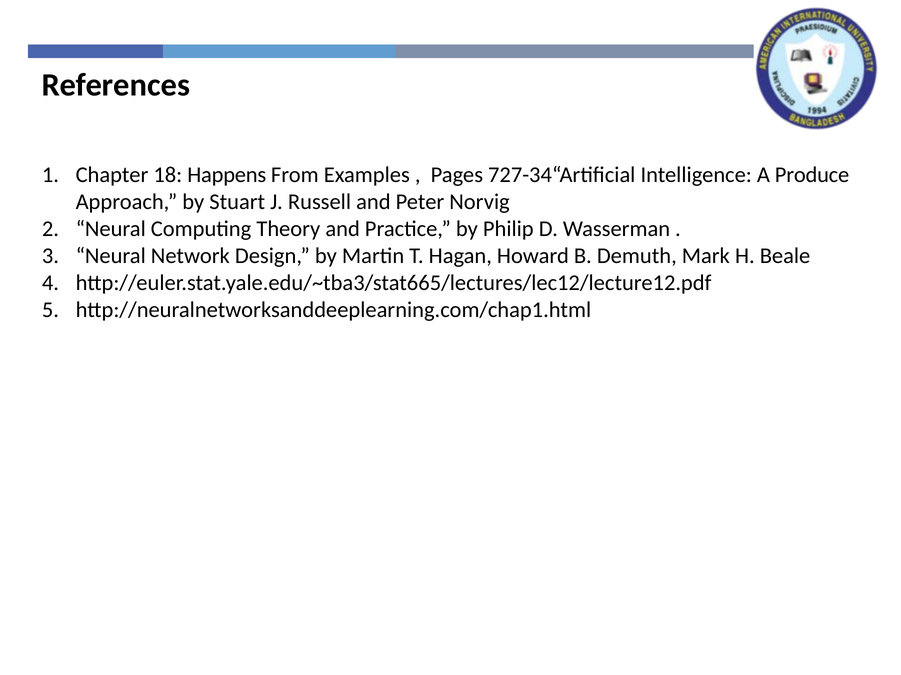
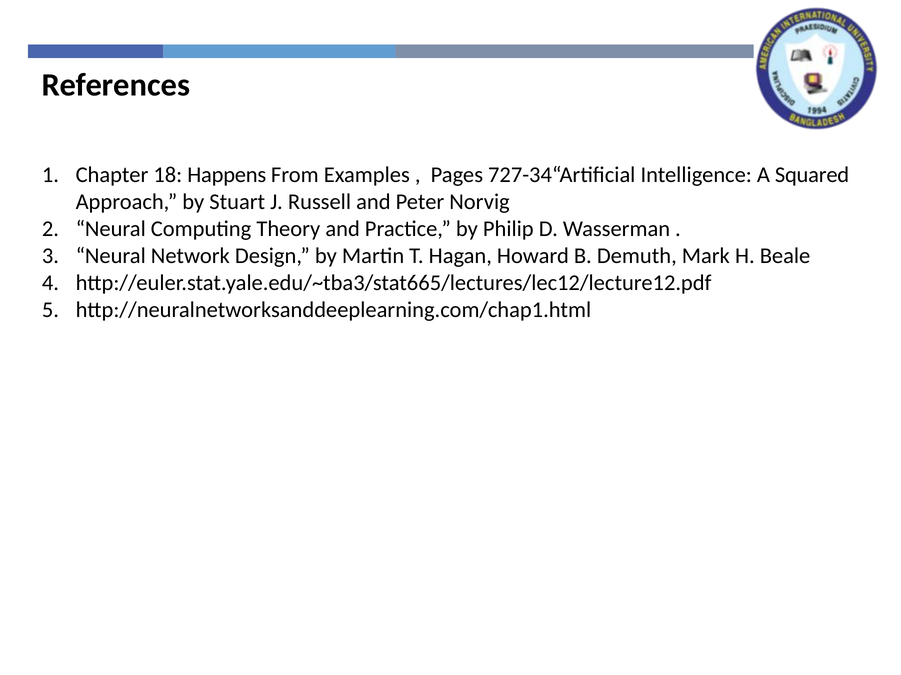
Produce: Produce -> Squared (812, 175)
